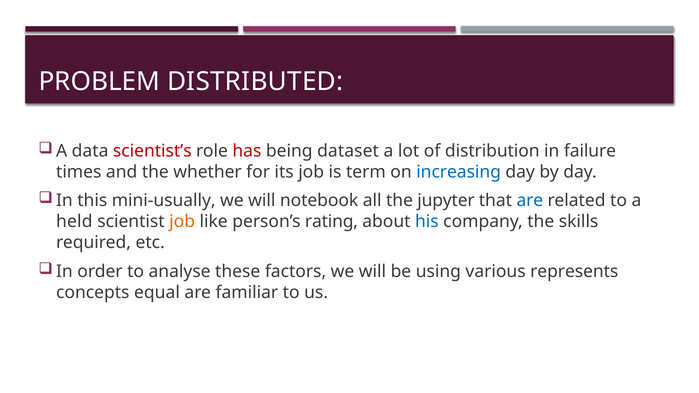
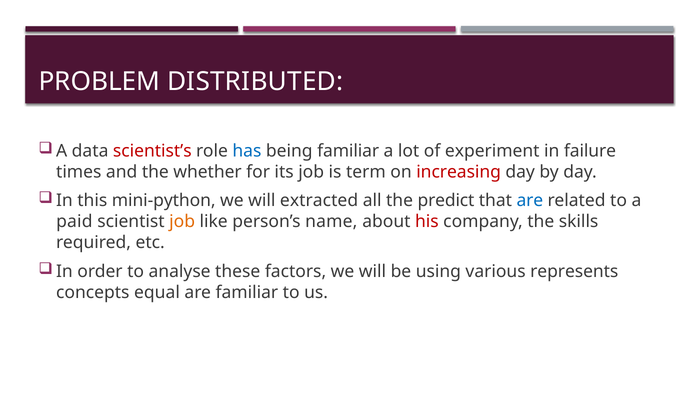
has colour: red -> blue (247, 151)
being dataset: dataset -> familiar (348, 151)
distribution: distribution -> experiment (492, 151)
increasing colour: blue -> red (459, 172)
mini-usually: mini-usually -> mini-python (164, 201)
notebook: notebook -> extracted (319, 201)
jupyter: jupyter -> predict (446, 201)
held: held -> paid (74, 222)
rating: rating -> name (331, 222)
his colour: blue -> red (427, 222)
